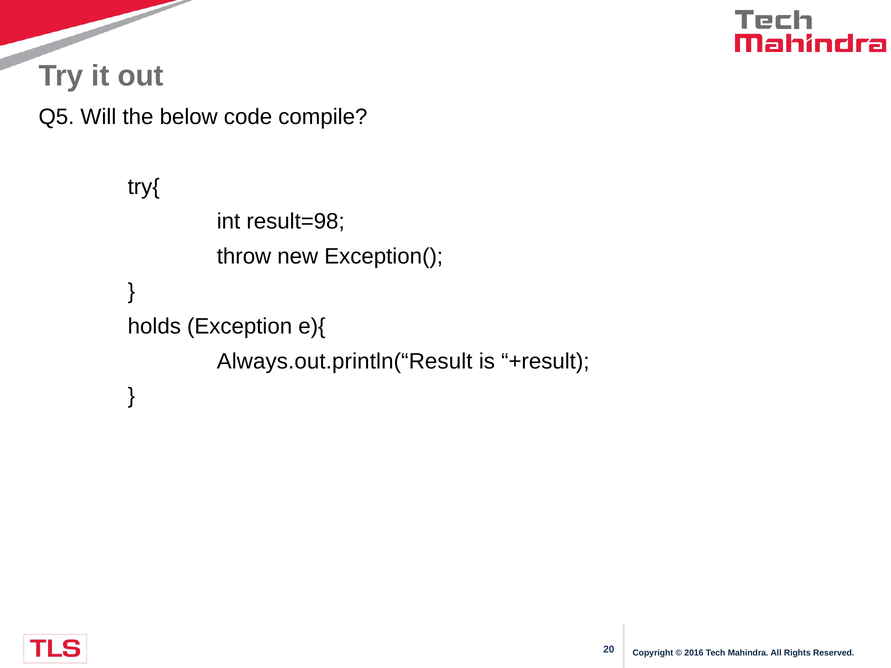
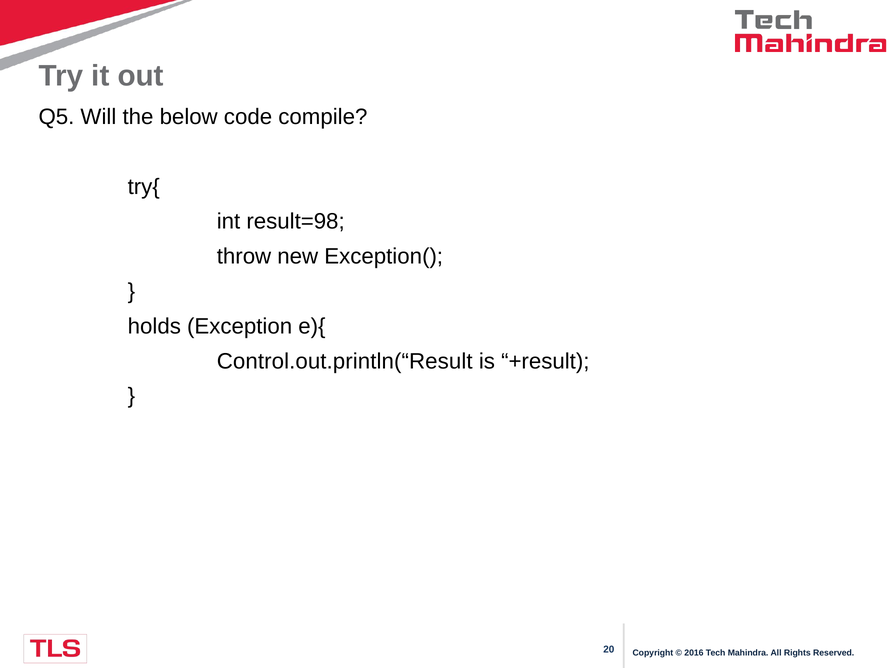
Always.out.println(“Result: Always.out.println(“Result -> Control.out.println(“Result (345, 361)
